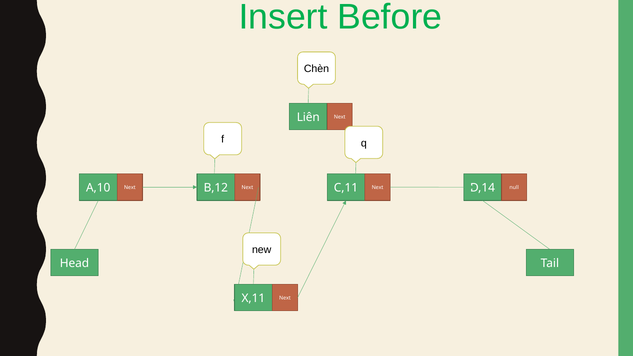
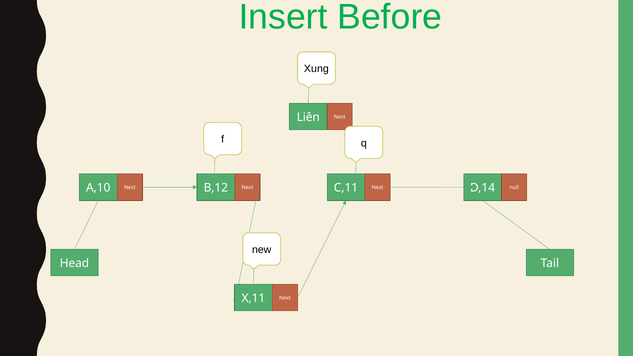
Chèn: Chèn -> Xung (316, 69)
